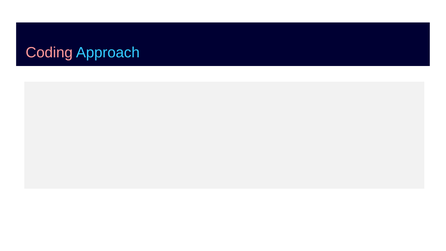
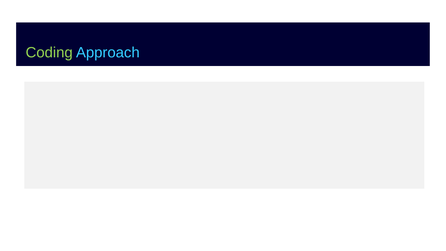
Coding colour: pink -> light green (49, 53)
